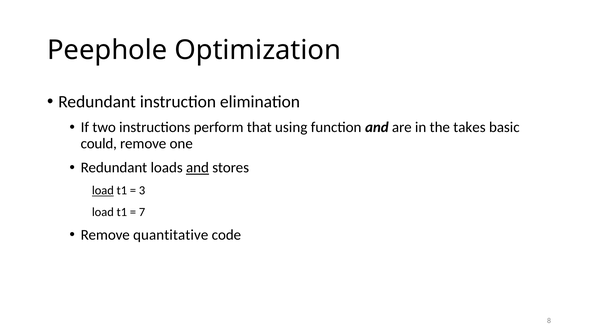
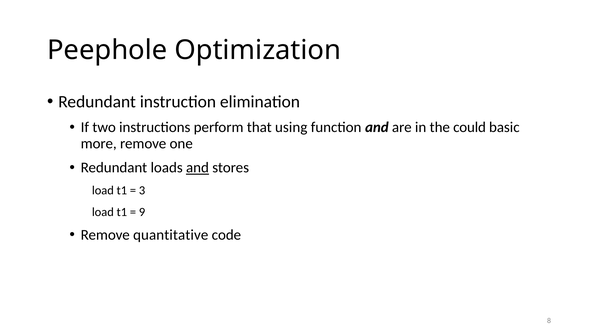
takes: takes -> could (470, 127)
could: could -> more (99, 144)
load underline: present -> none (103, 191)
7: 7 -> 9 (142, 212)
